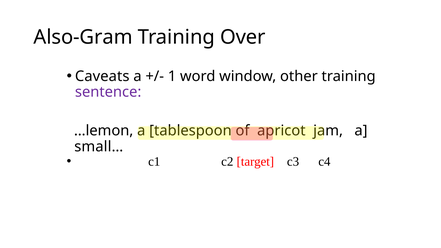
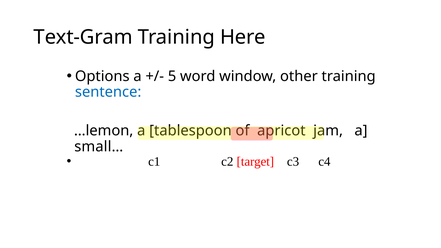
Also-Gram: Also-Gram -> Text-Gram (83, 37)
Over: Over -> Here (243, 37)
Caveats: Caveats -> Options (102, 76)
1: 1 -> 5 (172, 76)
sentence colour: purple -> blue (108, 92)
